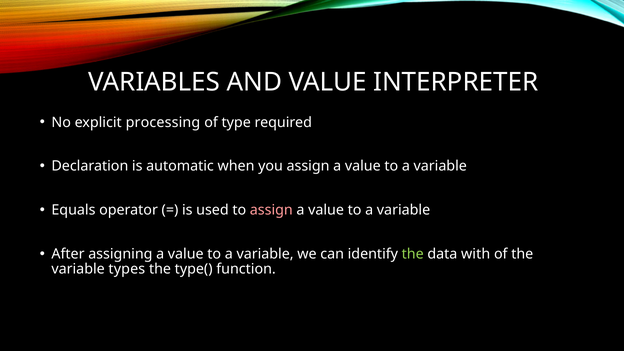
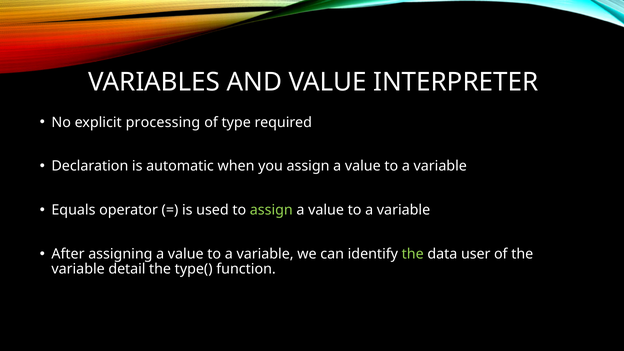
assign colour: pink -> light green (271, 210)
with: with -> user (476, 254)
types: types -> detail (127, 269)
